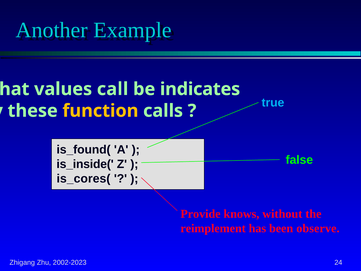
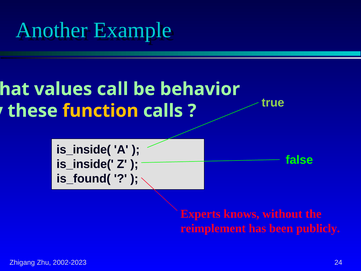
indicates: indicates -> behavior (200, 89)
true colour: light blue -> light green (273, 102)
is_found(: is_found( -> is_inside( (84, 149)
is_cores(: is_cores( -> is_found( (84, 178)
Provide: Provide -> Experts (200, 214)
observe: observe -> publicly (318, 228)
